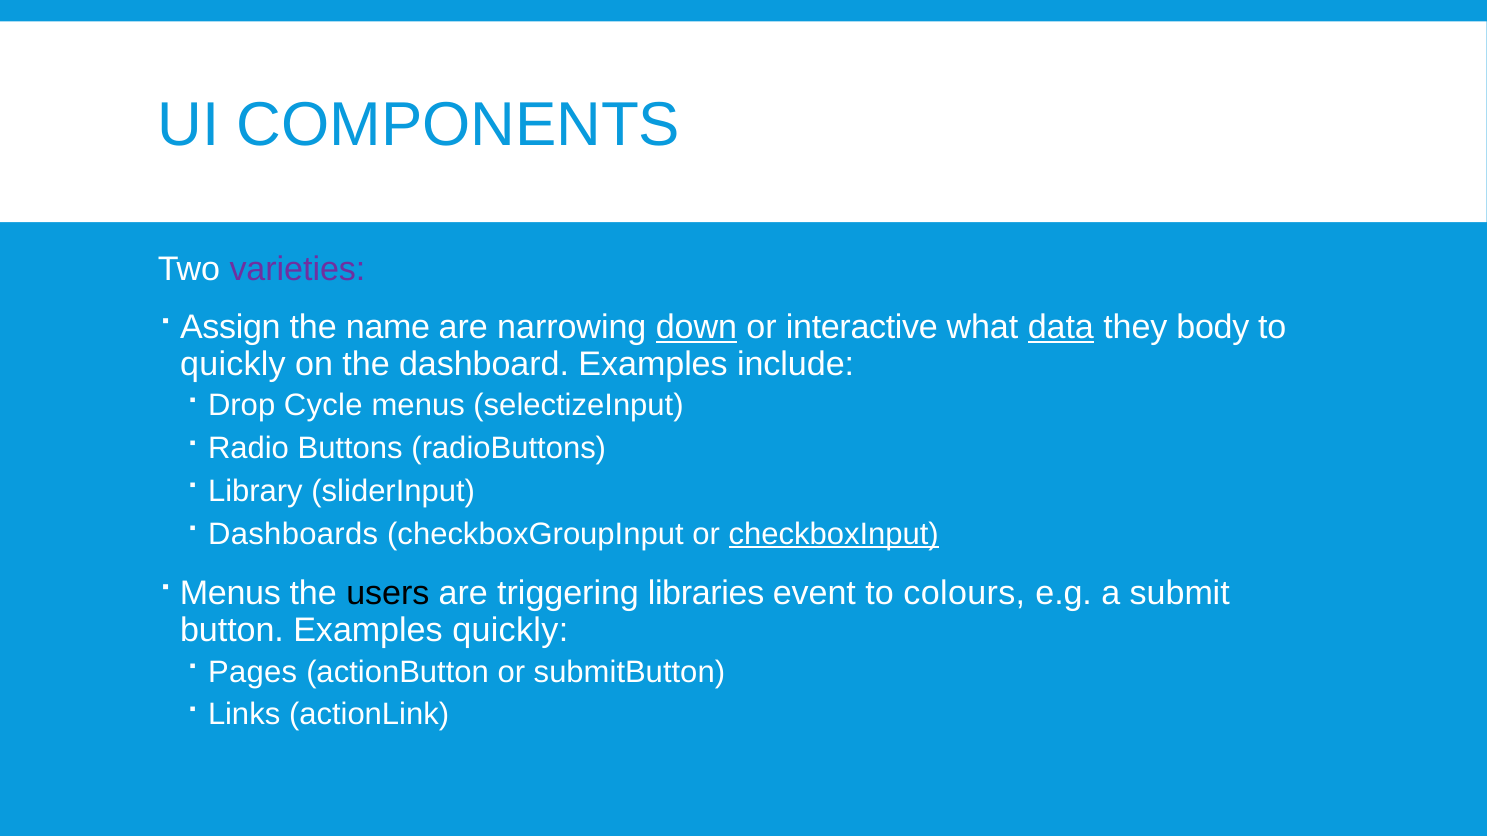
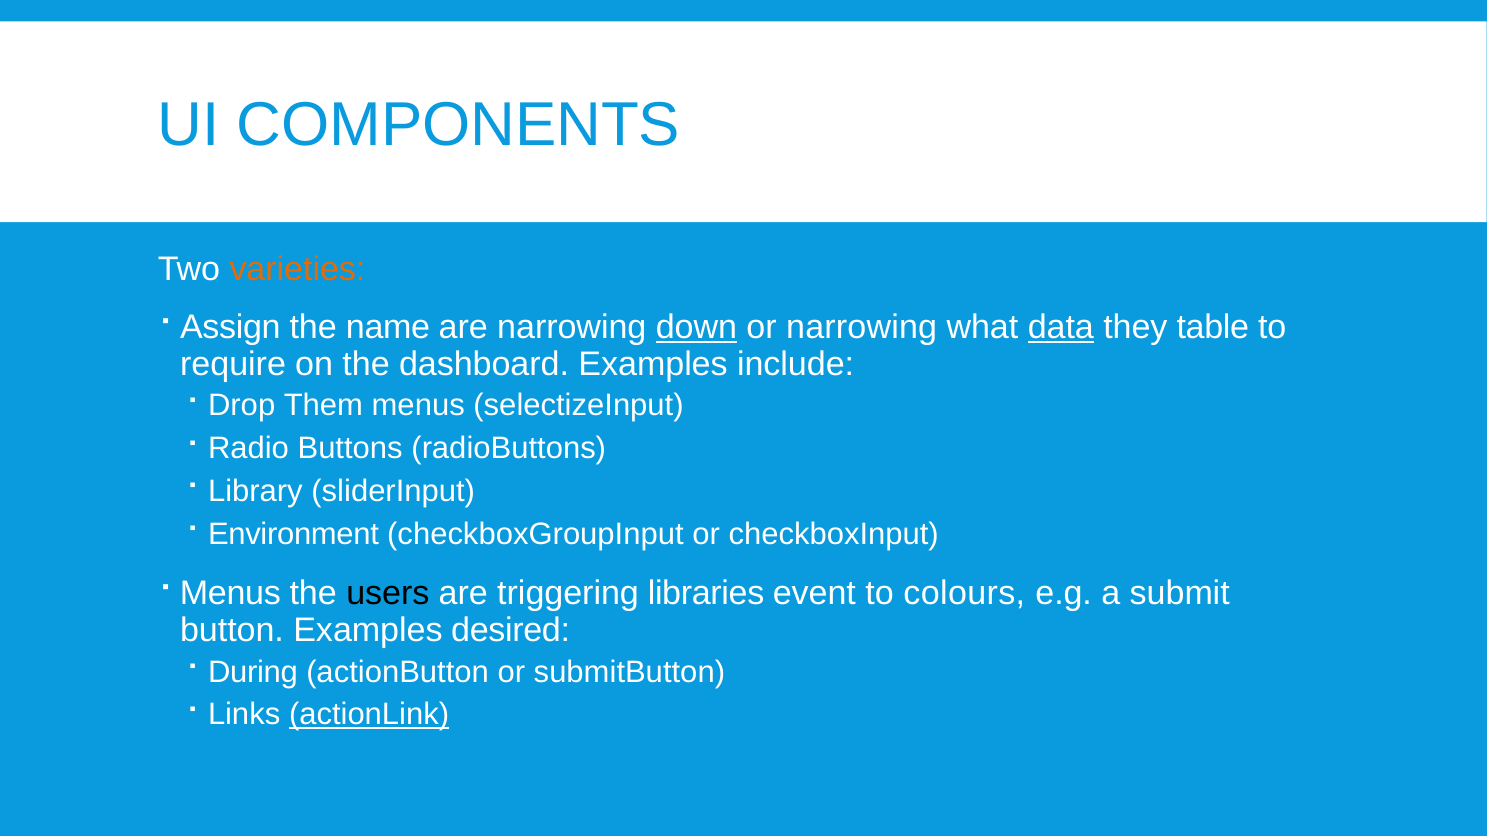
varieties colour: purple -> orange (297, 269)
or interactive: interactive -> narrowing (862, 328)
body: body -> table (1213, 328)
quickly: quickly -> require (233, 364)
Cycle: Cycle -> Them (323, 406)
Dashboards: Dashboards -> Environment (293, 534)
checkboxInput underline: present -> none (834, 534)
Examples quickly: quickly -> desired (511, 631)
Pages: Pages -> During (253, 672)
actionLink underline: none -> present (369, 715)
